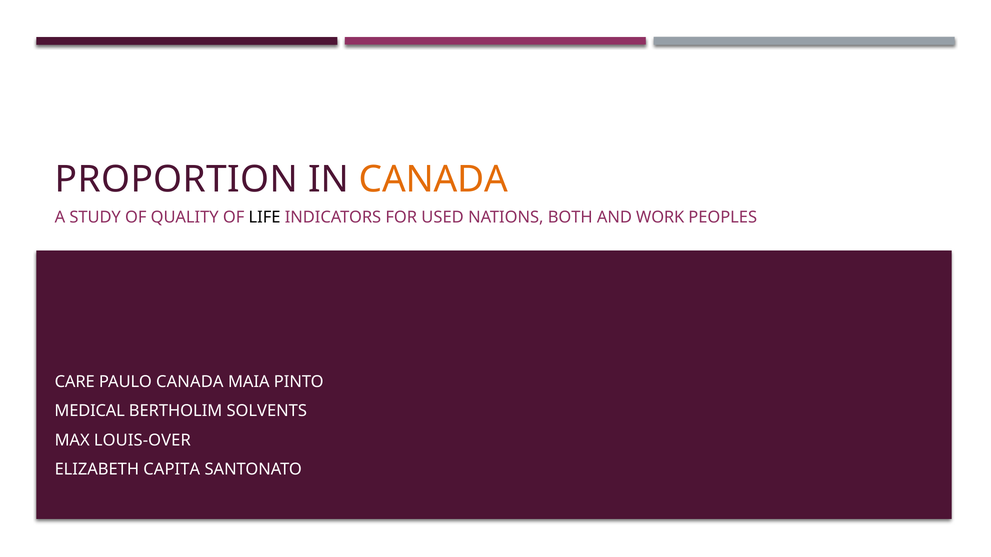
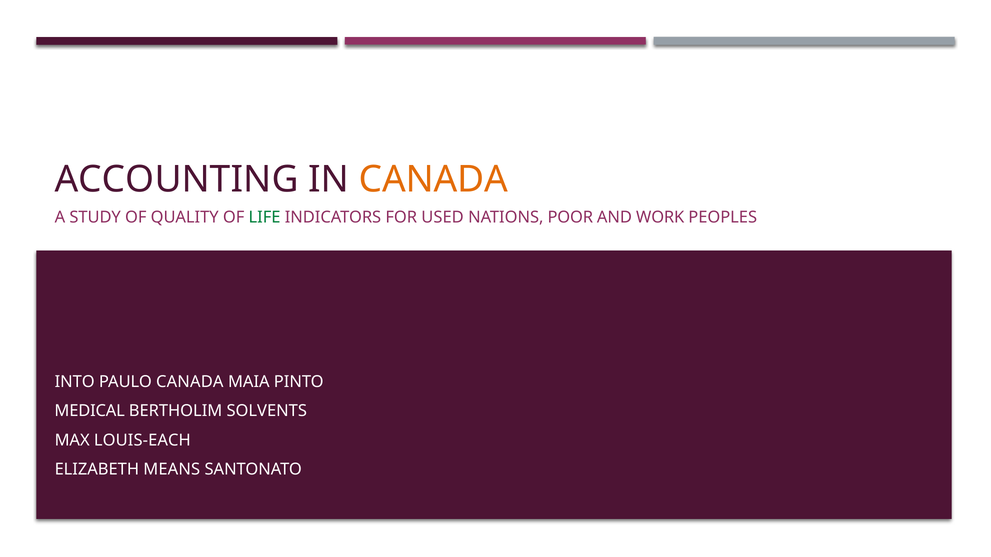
PROPORTION: PROPORTION -> ACCOUNTING (177, 179)
LIFE colour: black -> green (265, 218)
BOTH: BOTH -> POOR (570, 218)
CARE: CARE -> INTO (75, 382)
LOUIS-OVER: LOUIS-OVER -> LOUIS-EACH (142, 440)
CAPITA: CAPITA -> MEANS (172, 470)
